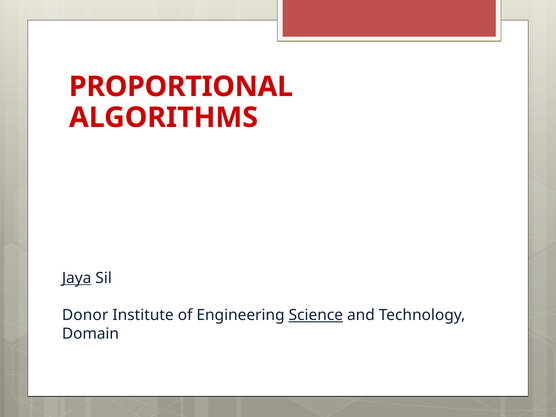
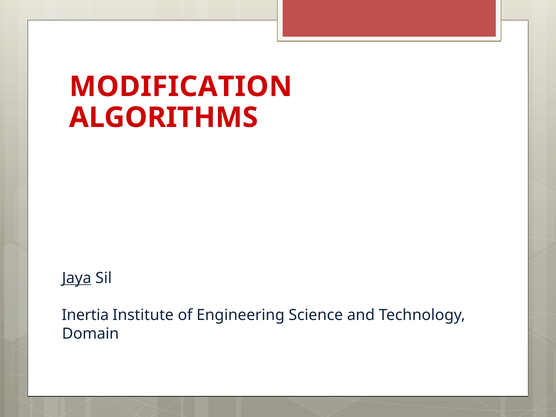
PROPORTIONAL: PROPORTIONAL -> MODIFICATION (181, 87)
Donor: Donor -> Inertia (85, 315)
Science underline: present -> none (316, 315)
